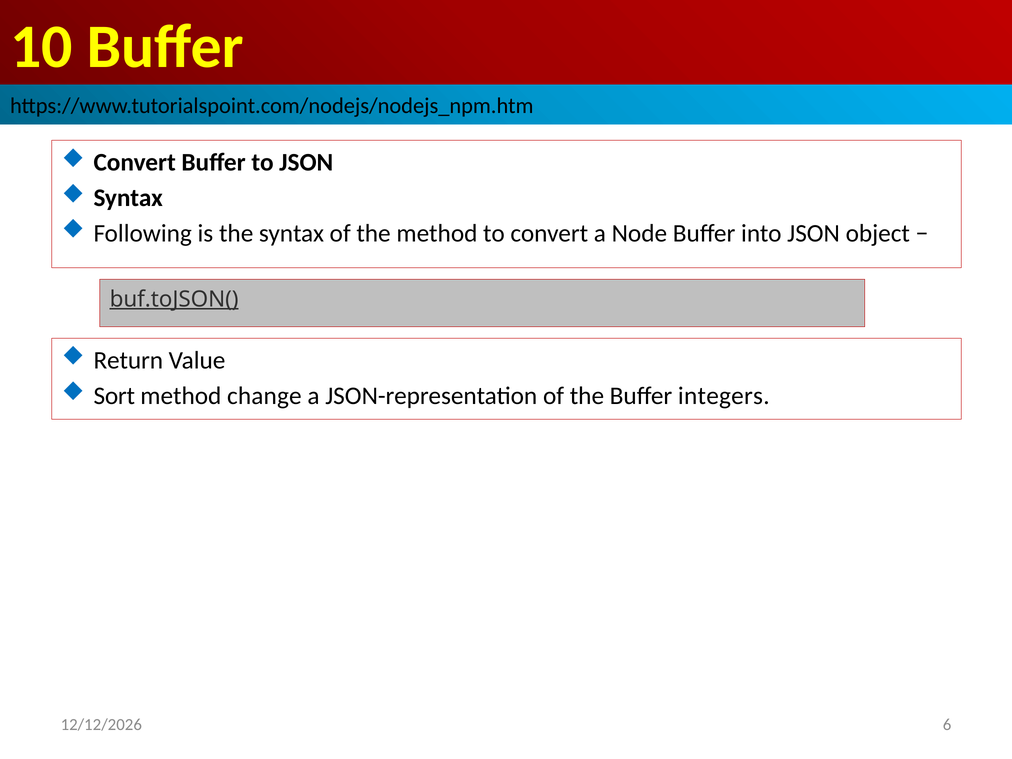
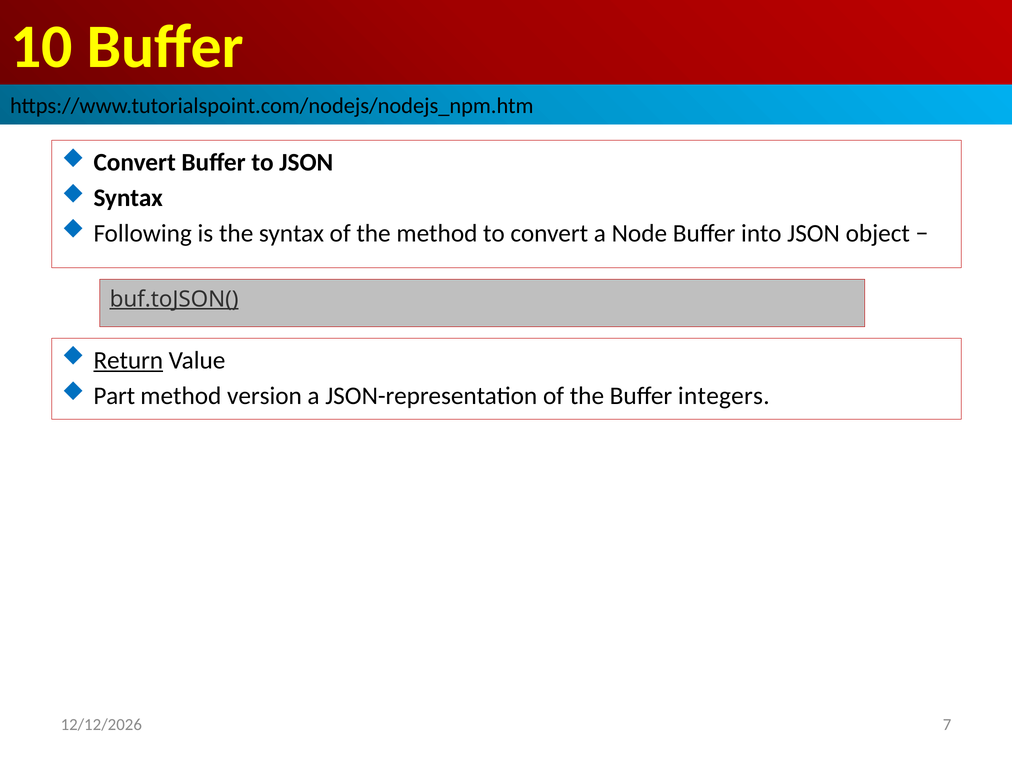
Return underline: none -> present (128, 360)
Sort: Sort -> Part (114, 396)
change: change -> version (264, 396)
6: 6 -> 7 (947, 725)
